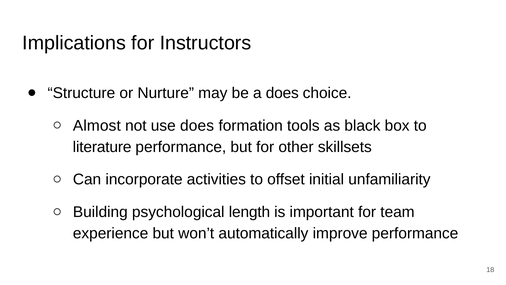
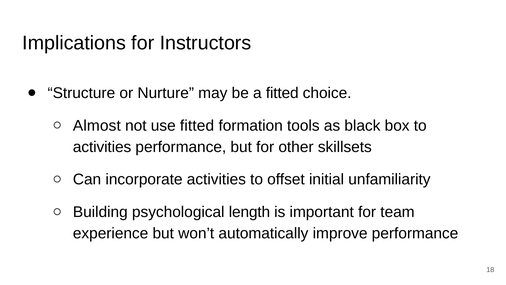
a does: does -> fitted (282, 93)
use does: does -> fitted (197, 125)
literature: literature -> activities (102, 147)
